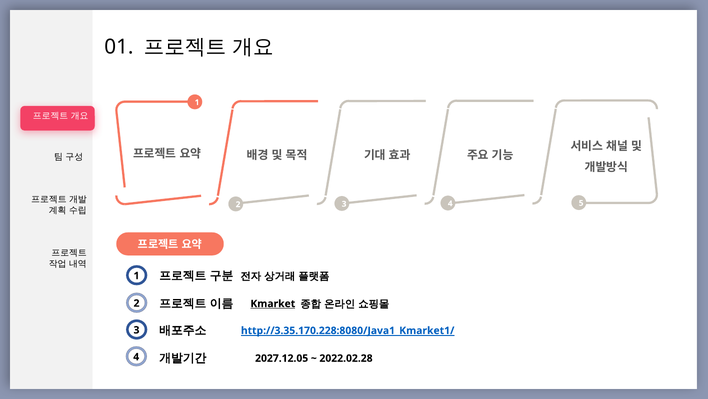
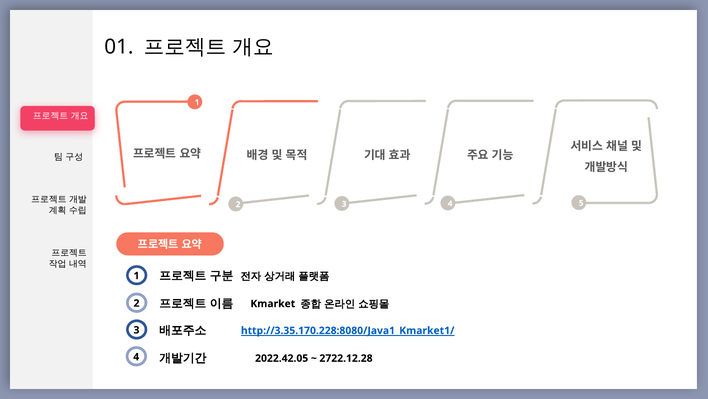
Kmarket underline: present -> none (273, 303)
2027.12.05: 2027.12.05 -> 2022.42.05 (282, 358)
2022.02.28: 2022.02.28 -> 2722.12.28 (346, 358)
